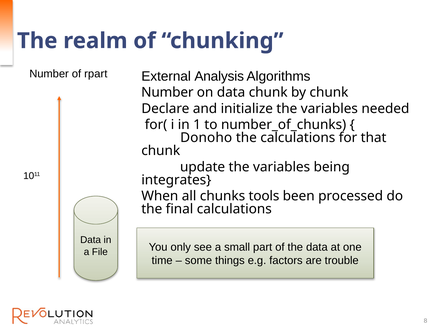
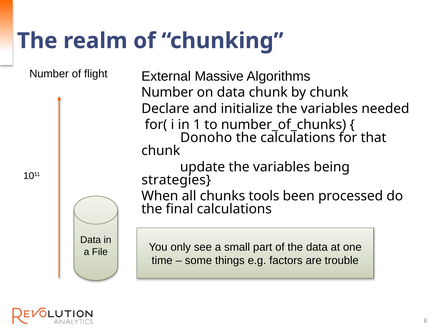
rpart: rpart -> flight (96, 74)
Analysis: Analysis -> Massive (219, 76)
integrates: integrates -> strategies (176, 180)
